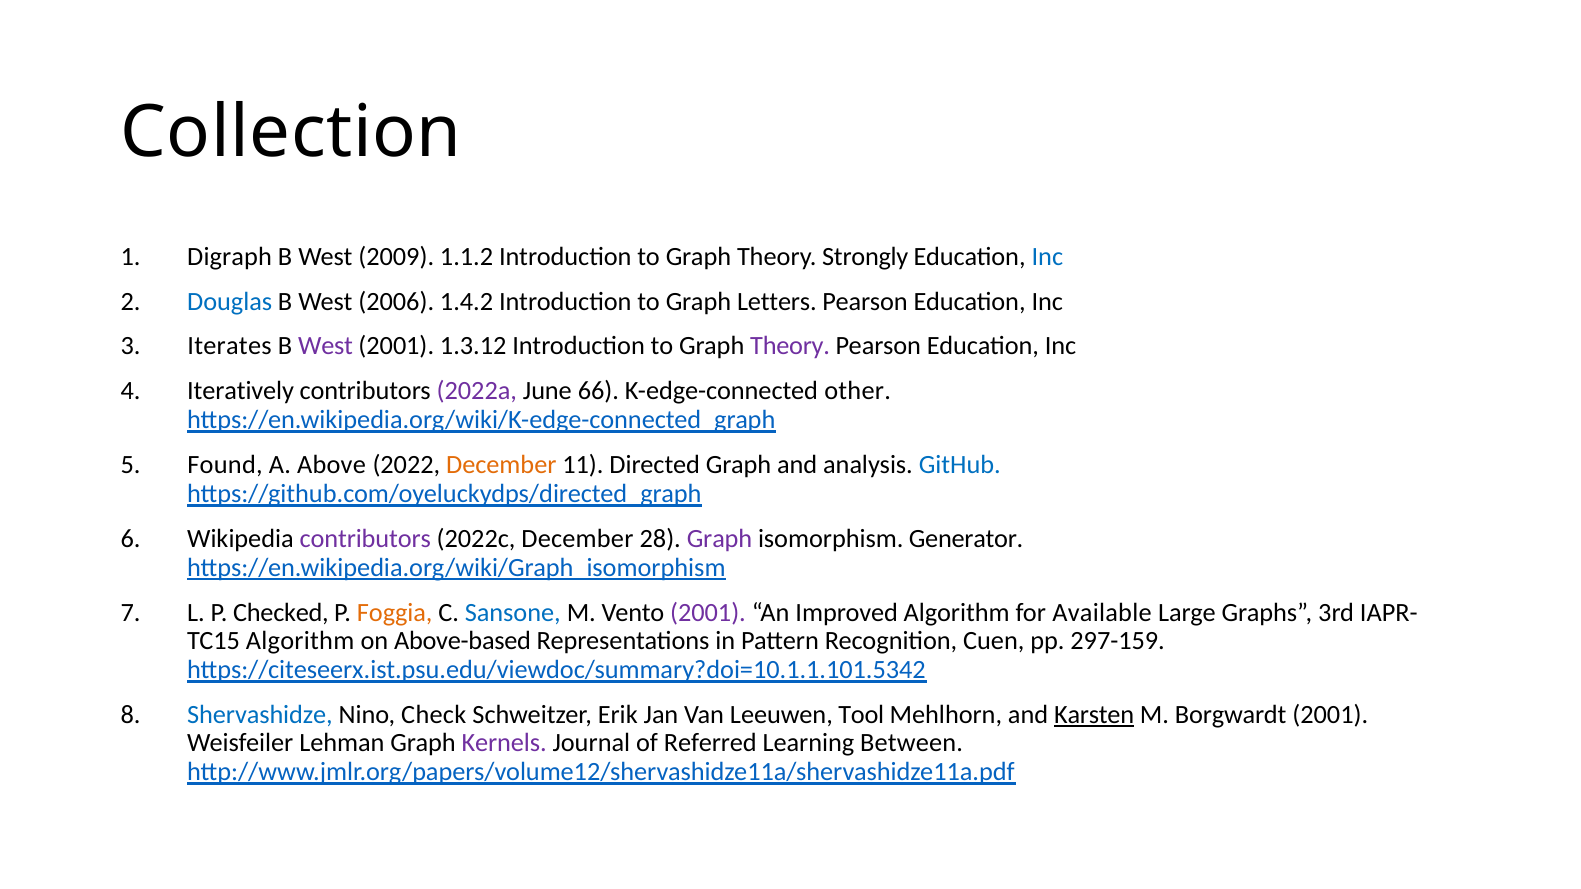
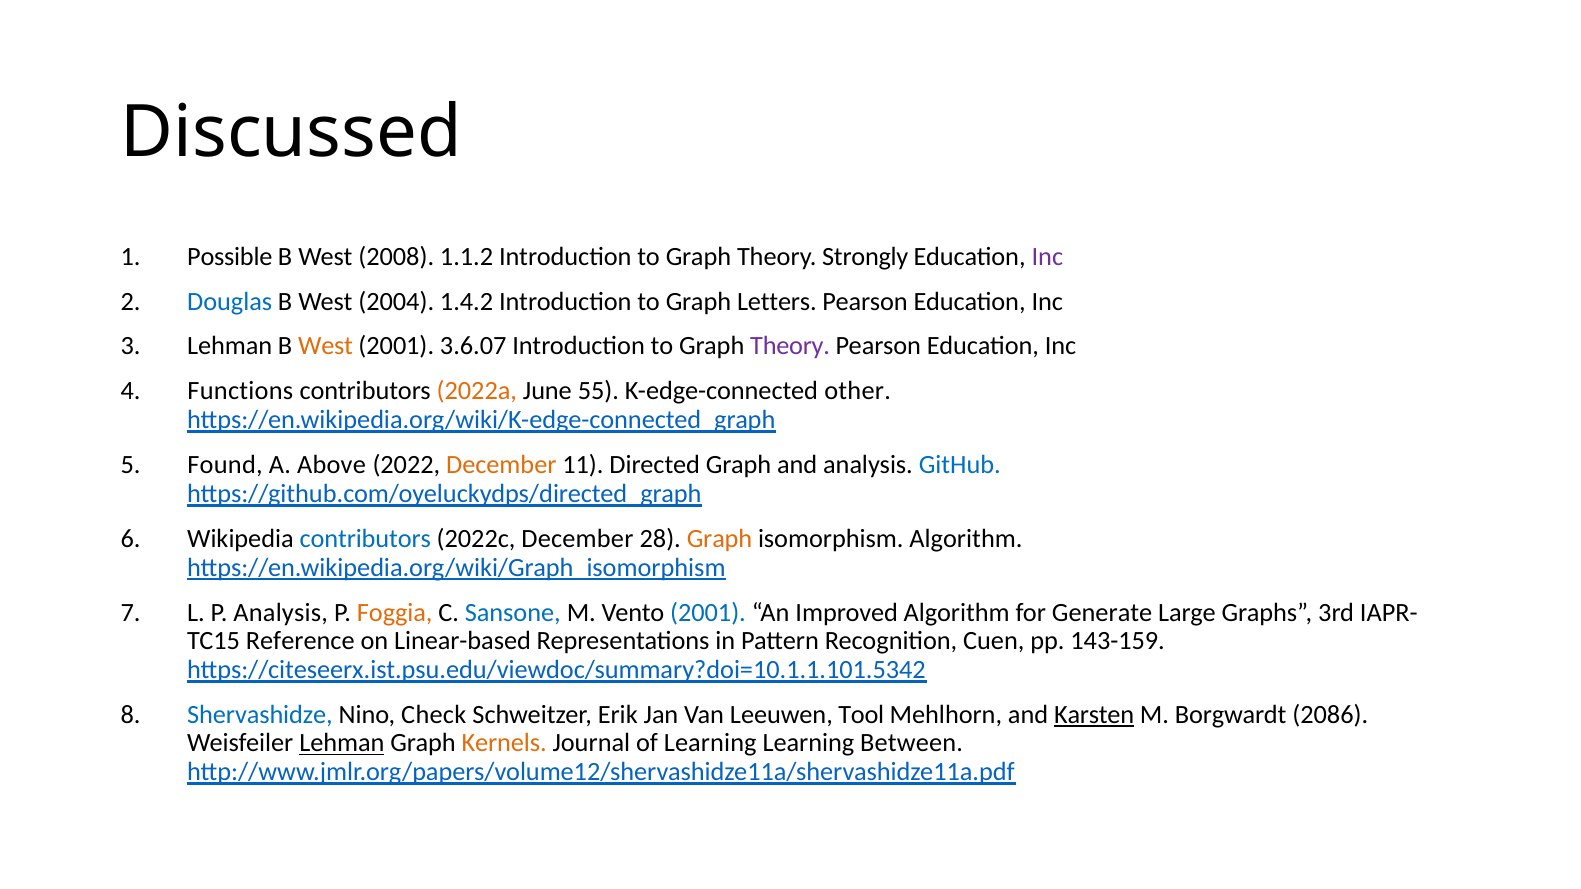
Collection: Collection -> Discussed (291, 133)
Digraph: Digraph -> Possible (230, 257)
2009: 2009 -> 2008 (396, 257)
Inc colour: blue -> purple (1047, 257)
2006: 2006 -> 2004 (396, 302)
Iterates: Iterates -> Lehman (230, 346)
West colour: purple -> orange (326, 346)
1.3.12: 1.3.12 -> 3.6.07 (473, 346)
Iteratively: Iteratively -> Functions (240, 391)
2022a colour: purple -> orange (477, 391)
66: 66 -> 55 (598, 391)
contributors colour: purple -> blue (365, 539)
Graph colour: purple -> orange (720, 539)
isomorphism Generator: Generator -> Algorithm (966, 539)
P Checked: Checked -> Analysis (281, 613)
2001 colour: purple -> blue (708, 613)
Available: Available -> Generate (1102, 613)
Algorithm: Algorithm -> Reference (300, 641)
Above-based: Above-based -> Linear-based (462, 641)
297-159: 297-159 -> 143-159 (1118, 641)
Borgwardt 2001: 2001 -> 2086 (1330, 715)
Lehman underline: none -> present (342, 743)
Kernels colour: purple -> orange (504, 743)
of Referred: Referred -> Learning (710, 743)
